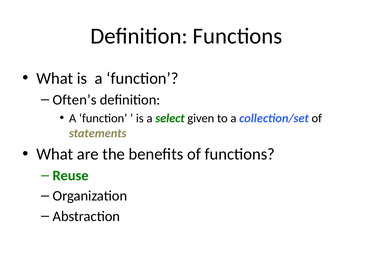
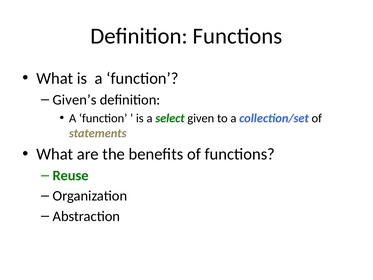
Often’s: Often’s -> Given’s (75, 100)
